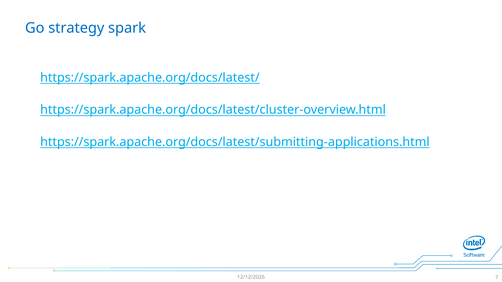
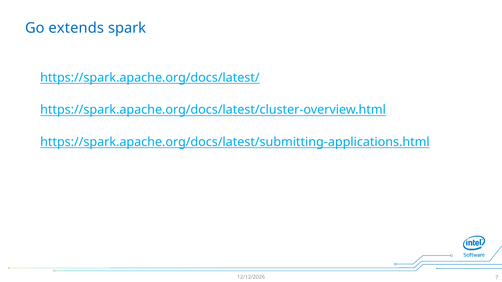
strategy: strategy -> extends (76, 28)
